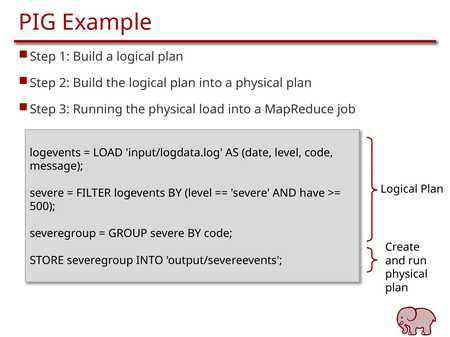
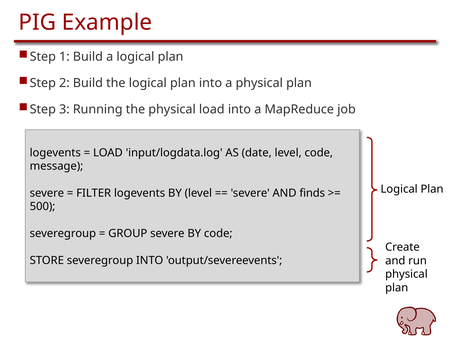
have: have -> finds (312, 193)
